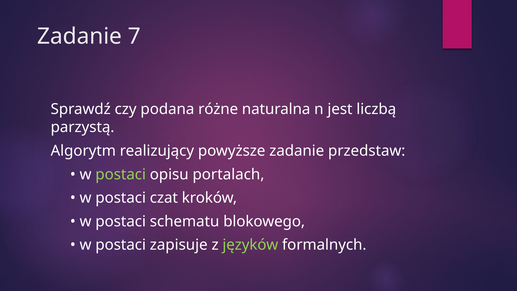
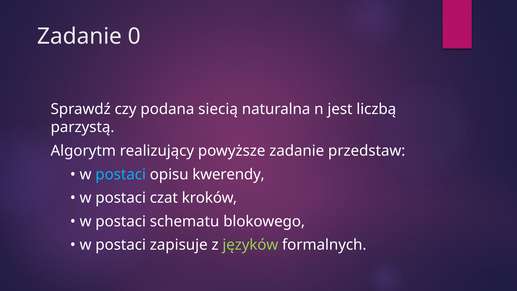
7: 7 -> 0 (134, 36)
różne: różne -> siecią (218, 109)
postaci colour: light green -> light blue (121, 174)
portalach: portalach -> kwerendy (229, 174)
